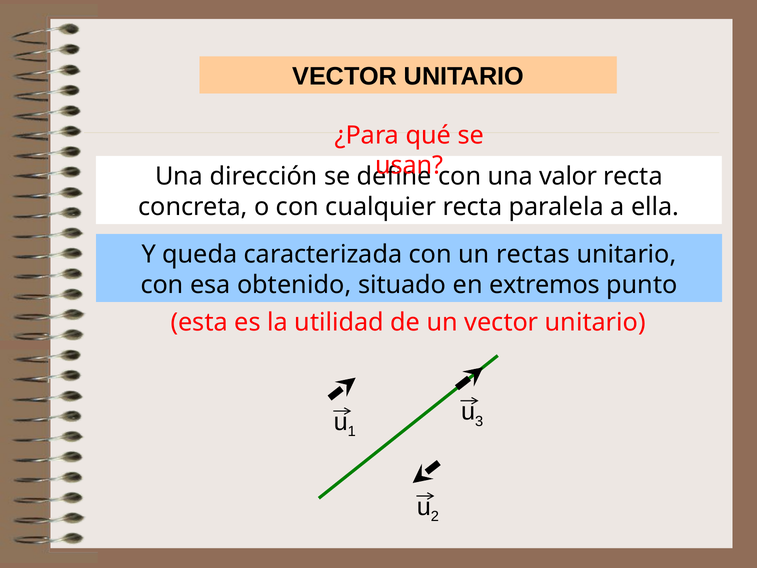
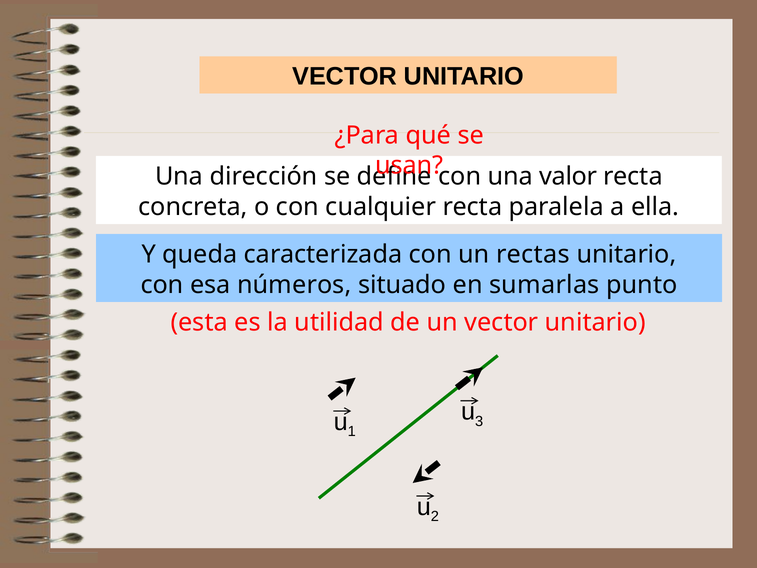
obtenido: obtenido -> números (294, 285)
extremos: extremos -> sumarlas (544, 285)
